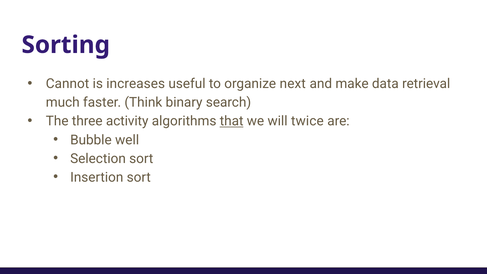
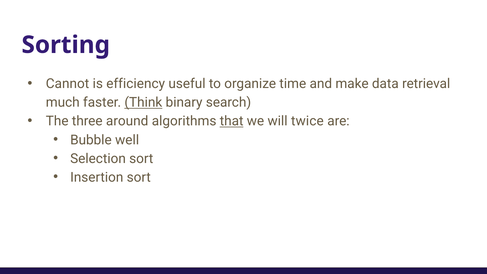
increases: increases -> efficiency (136, 84)
next: next -> time (293, 84)
Think underline: none -> present (143, 103)
activity: activity -> around (127, 121)
